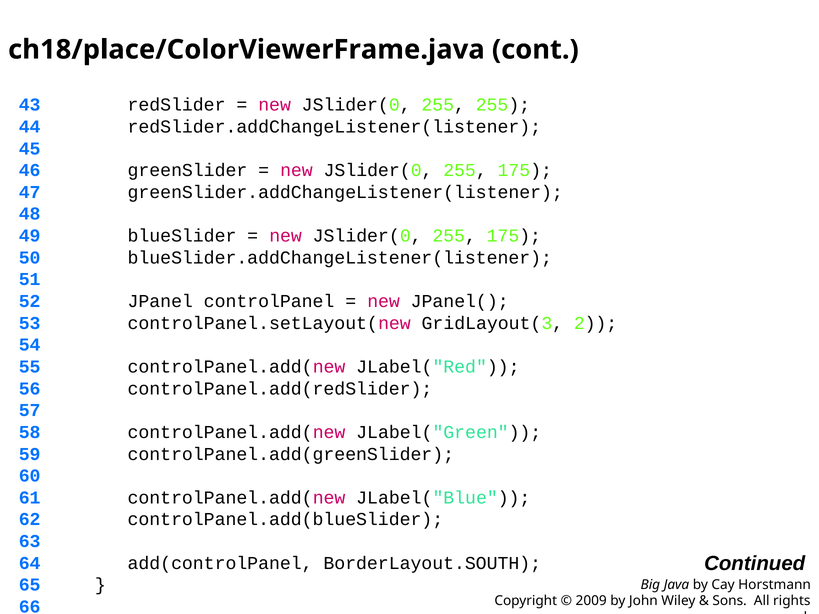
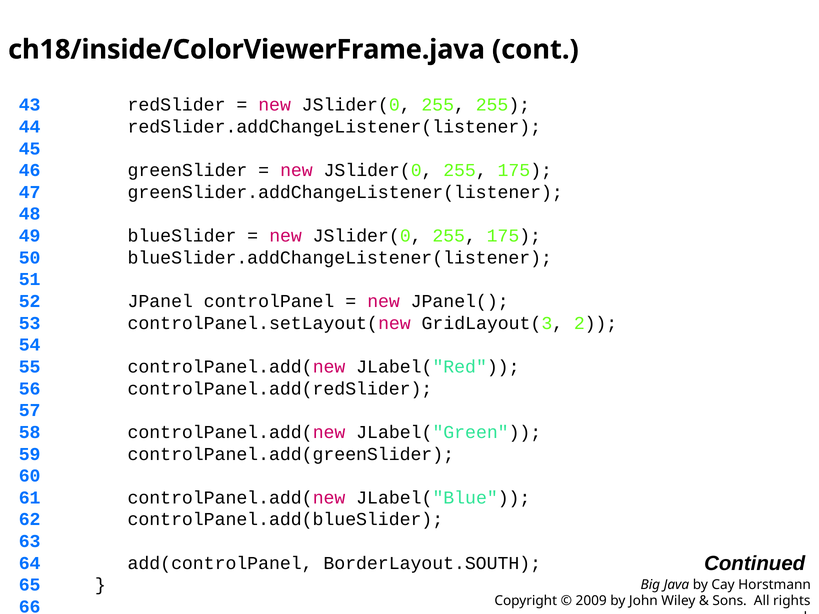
ch18/place/ColorViewerFrame.java: ch18/place/ColorViewerFrame.java -> ch18/inside/ColorViewerFrame.java (247, 50)
